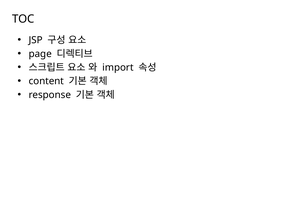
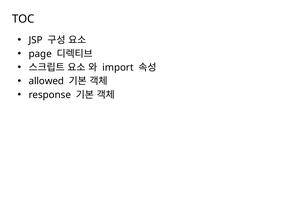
content: content -> allowed (46, 81)
